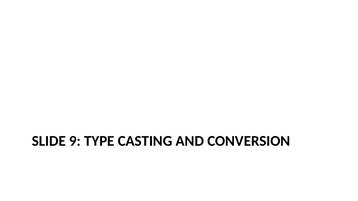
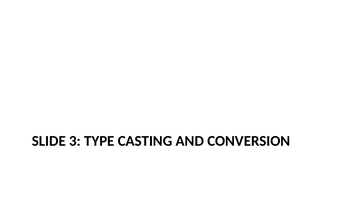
9: 9 -> 3 (75, 141)
